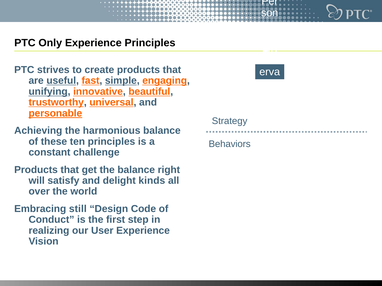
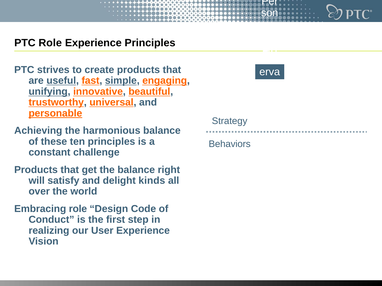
PTC Only: Only -> Role (50, 43)
Embracing still: still -> role (78, 209)
